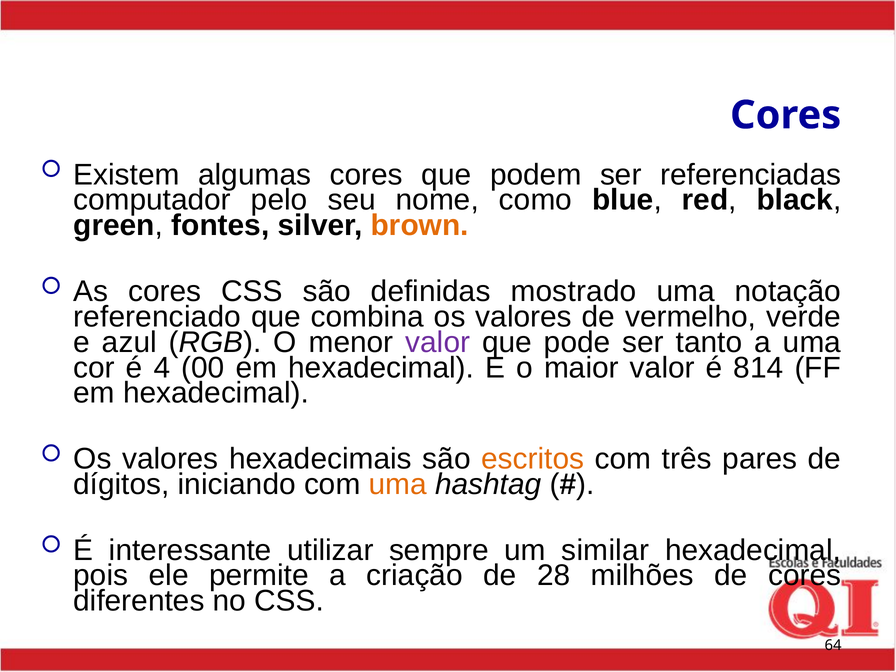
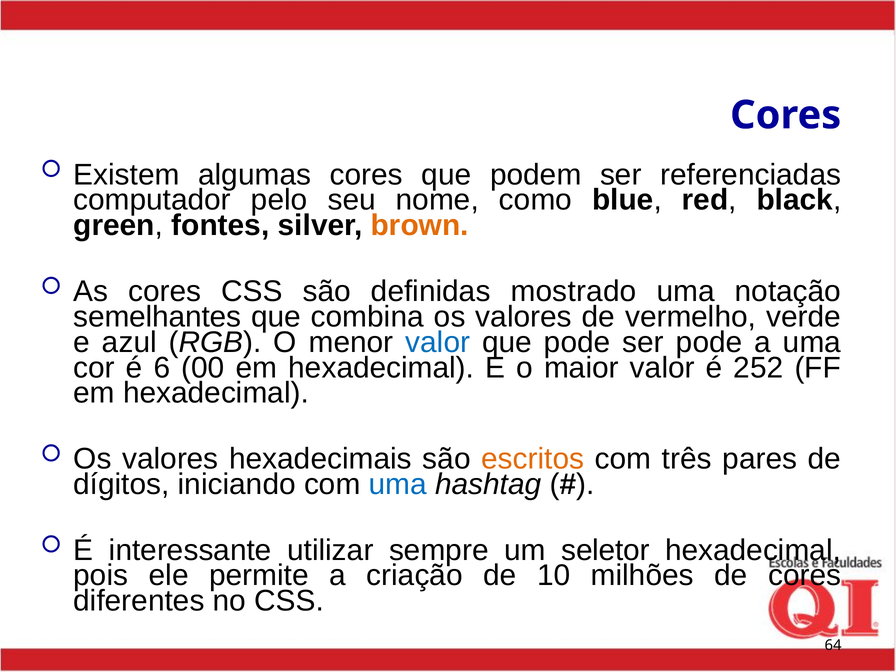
referenciado: referenciado -> semelhantes (157, 317)
valor colour: purple -> blue (438, 342)
ser tanto: tanto -> pode (709, 342)
4: 4 -> 6 (162, 368)
814: 814 -> 252 (758, 368)
uma colour: orange -> blue (398, 484)
similar: similar -> seletor (605, 550)
28: 28 -> 10 (554, 576)
